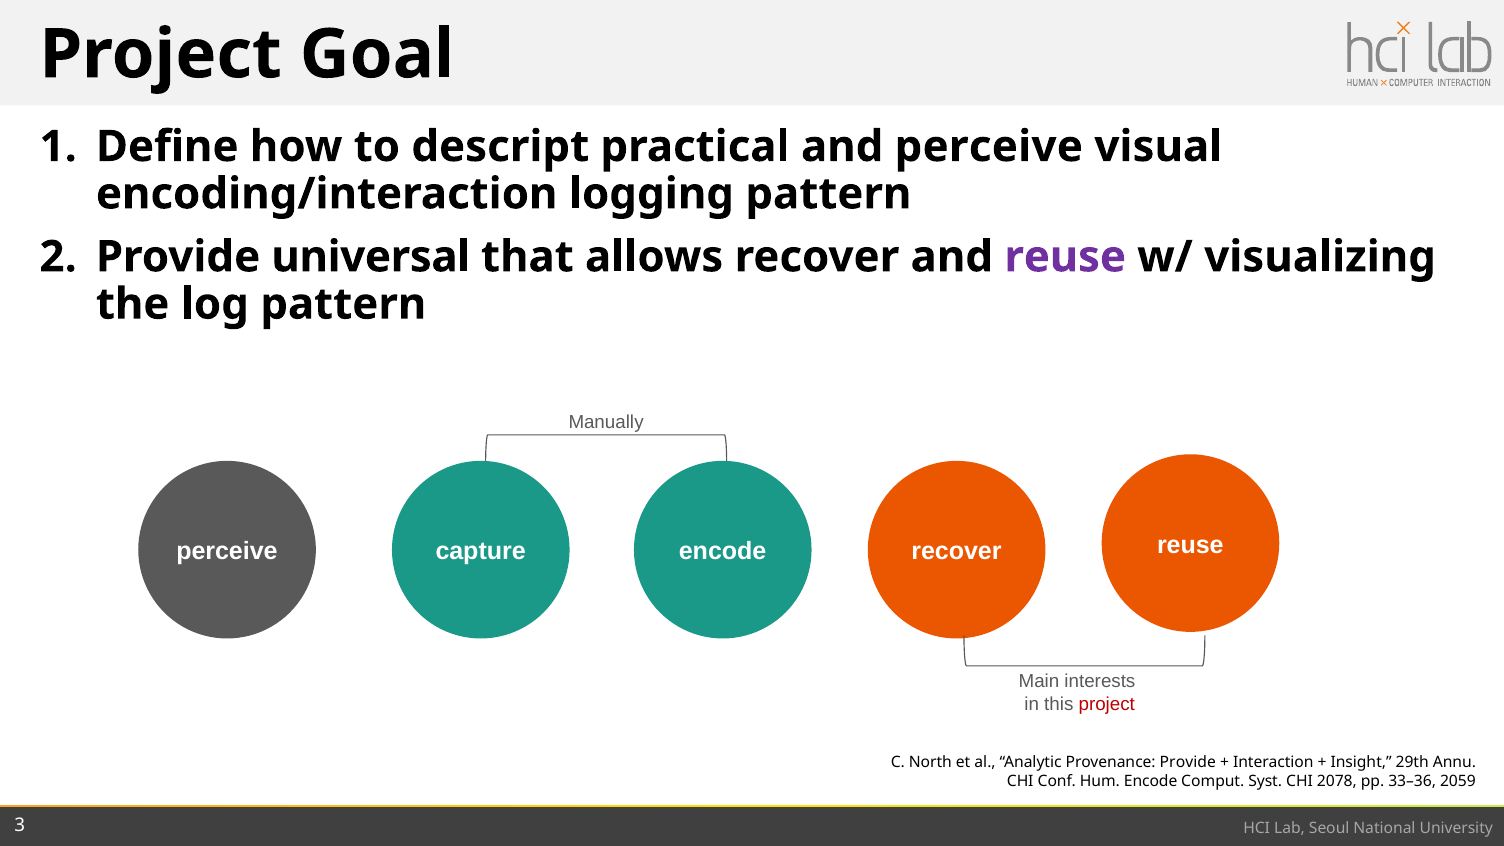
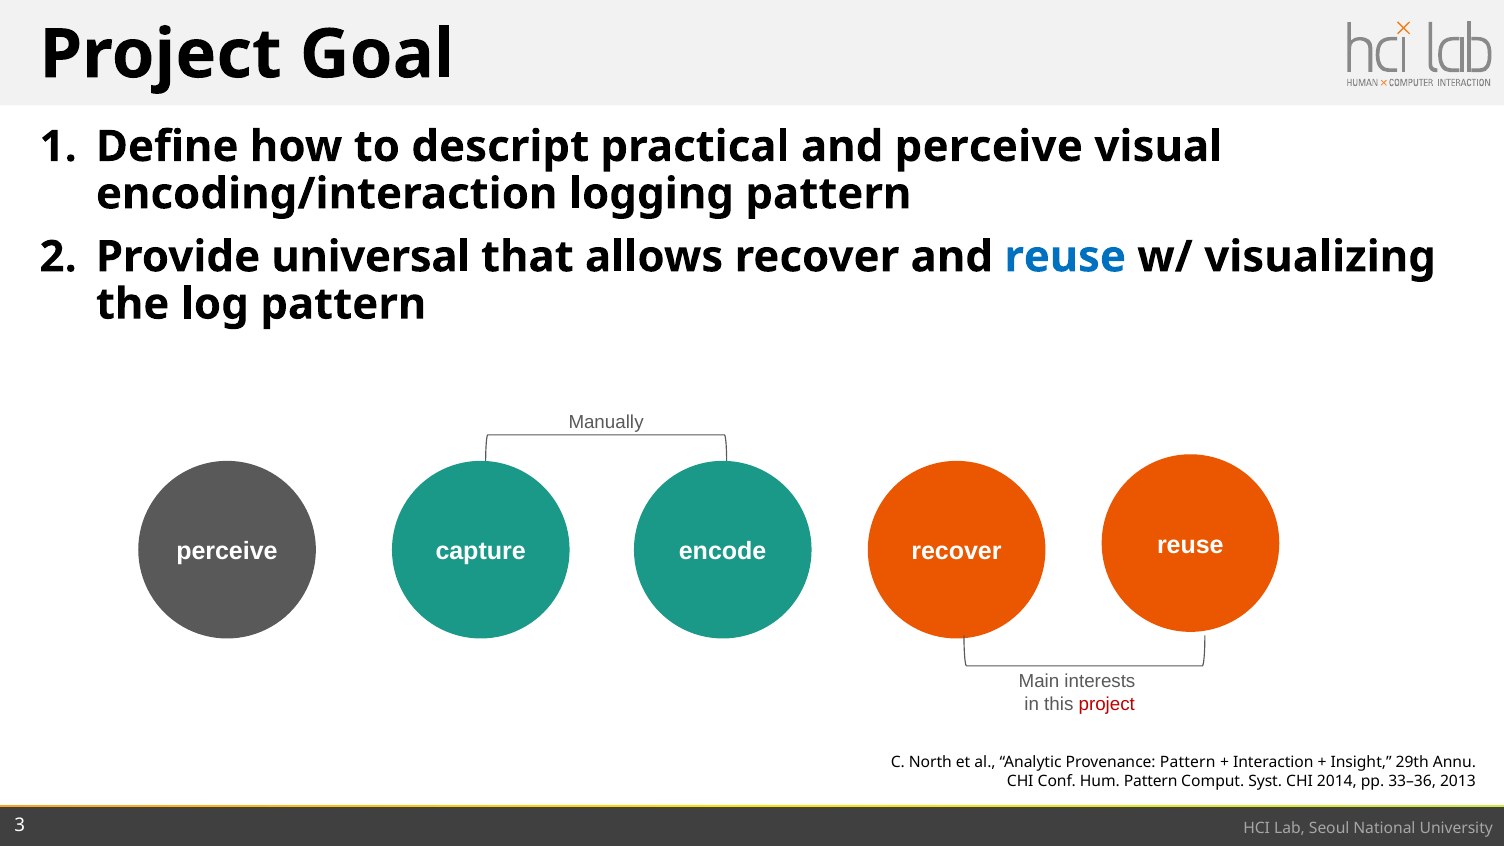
reuse colour: purple -> blue (1065, 257)
Provenance Provide: Provide -> Pattern (1188, 762)
Hum Encode: Encode -> Pattern (1151, 781)
2078: 2078 -> 2014 (1337, 781)
2059: 2059 -> 2013 (1458, 781)
